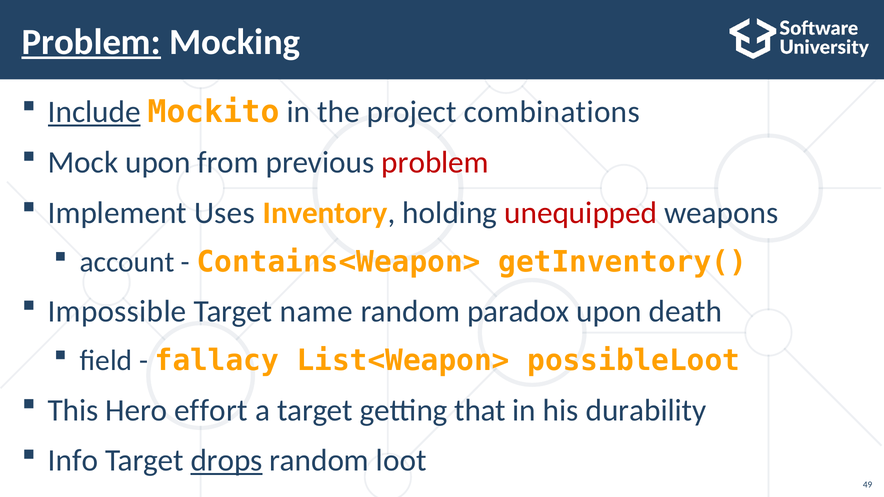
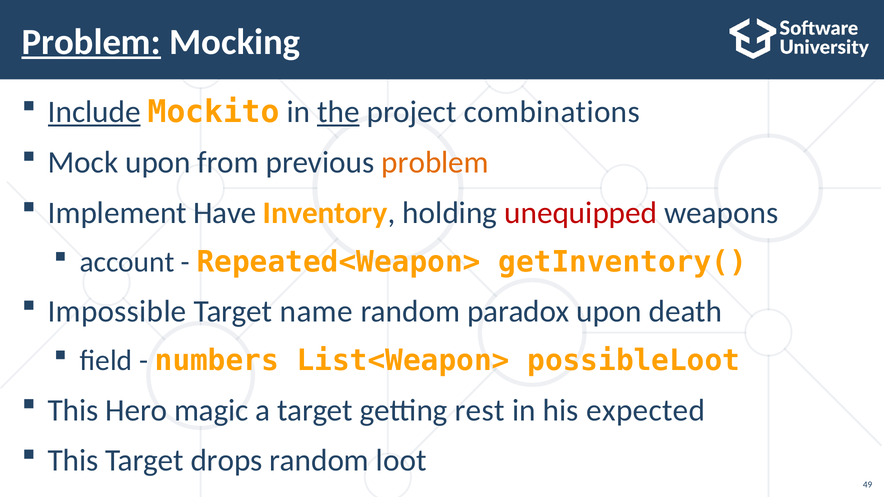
the underline: none -> present (338, 112)
problem colour: red -> orange (435, 163)
Uses: Uses -> Have (225, 213)
Contains<Weapon>: Contains<Weapon> -> Repeated<Weapon> (339, 262)
fallacy: fallacy -> numbers (217, 361)
effort: effort -> magic (211, 410)
that: that -> rest (480, 410)
durability: durability -> expected (646, 410)
Info: Info -> This (73, 461)
drops underline: present -> none (227, 461)
